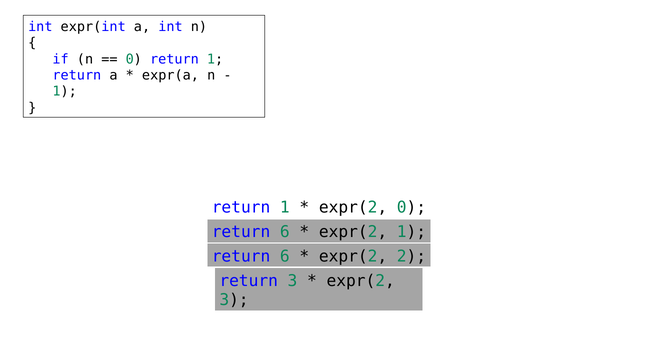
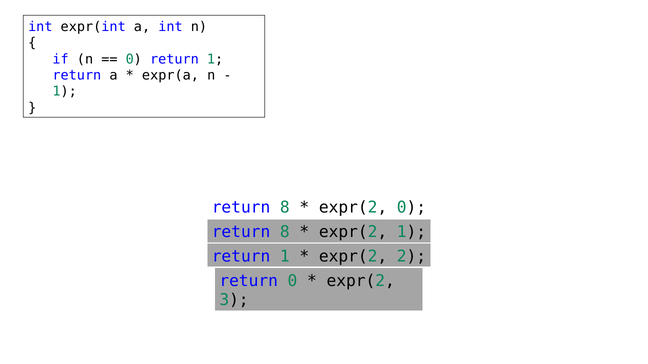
1: 1 -> 8 (285, 207)
6: 6 -> 8 (285, 232)
6: 6 -> 1 (285, 257)
return 3: 3 -> 0 (292, 281)
